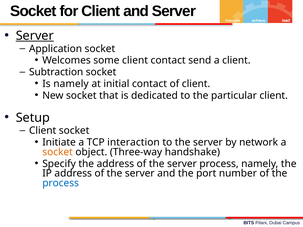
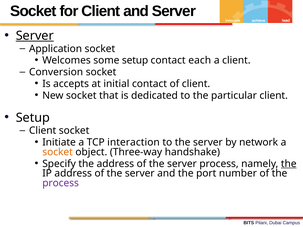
some client: client -> setup (135, 60)
send: send -> each (200, 60)
Subtraction: Subtraction -> Conversion (56, 72)
Is namely: namely -> accepts (71, 84)
the underline: none -> present (289, 164)
process colour: blue -> purple (61, 183)
